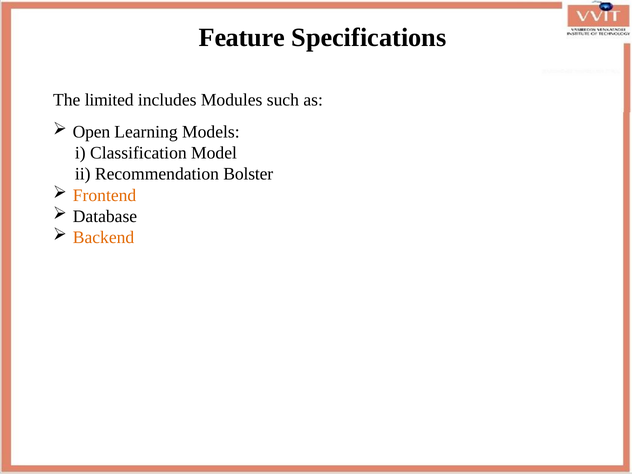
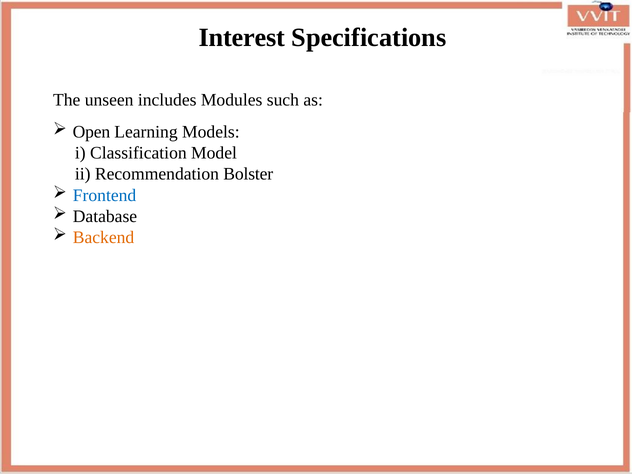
Feature: Feature -> Interest (242, 38)
limited: limited -> unseen (109, 100)
Frontend colour: orange -> blue (105, 195)
